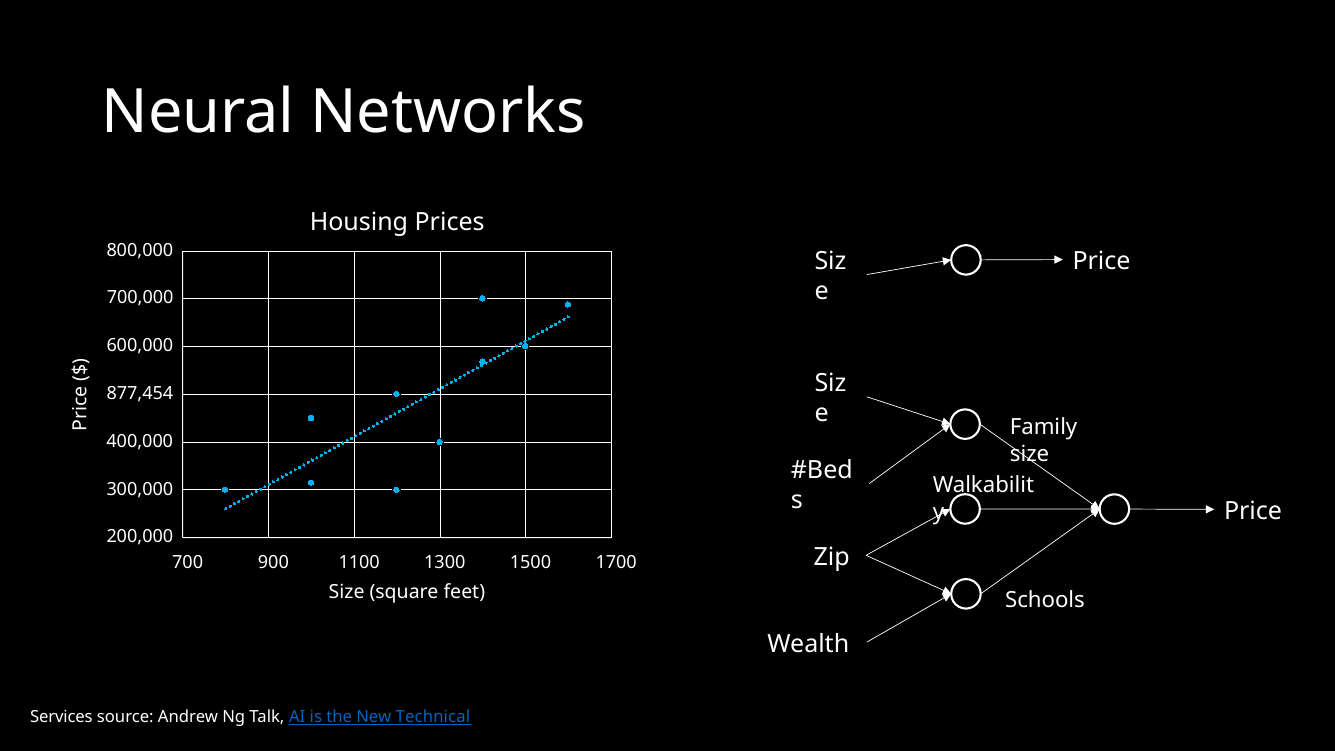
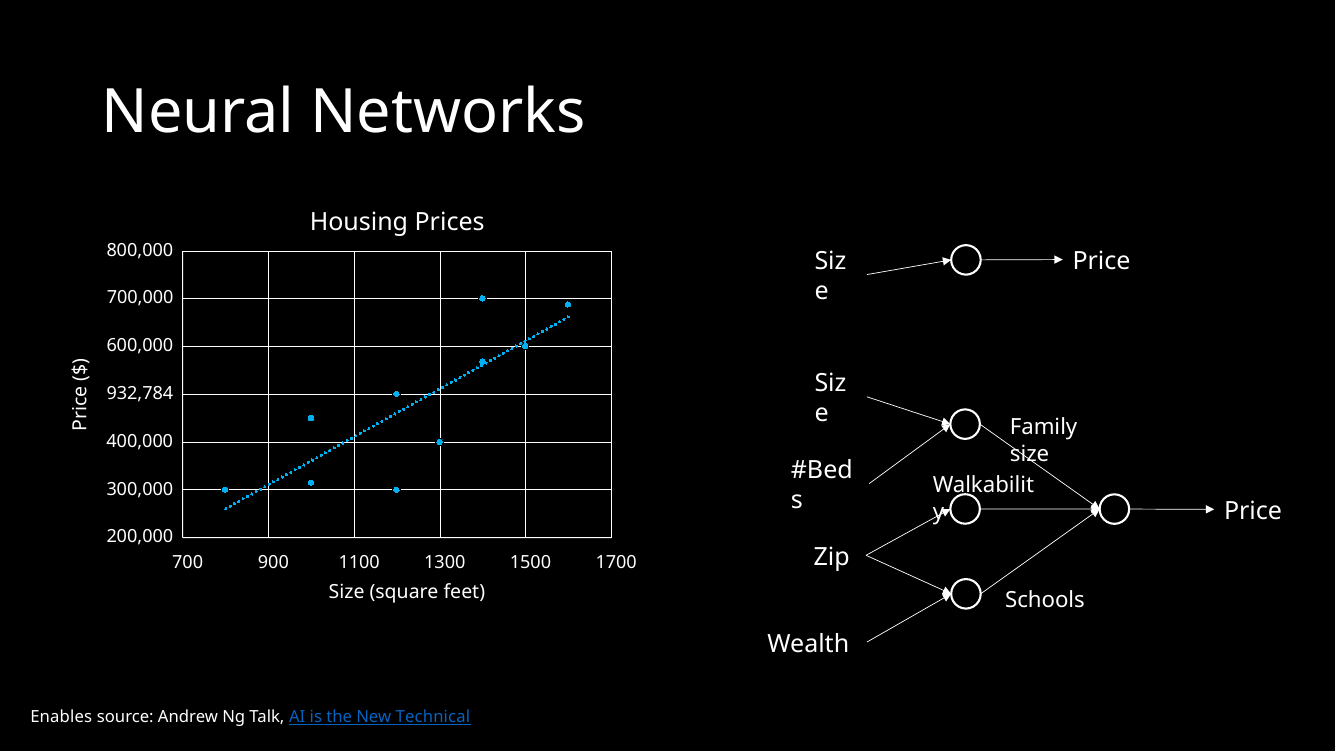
877,454: 877,454 -> 932,784 (140, 394)
Services: Services -> Enables (61, 717)
